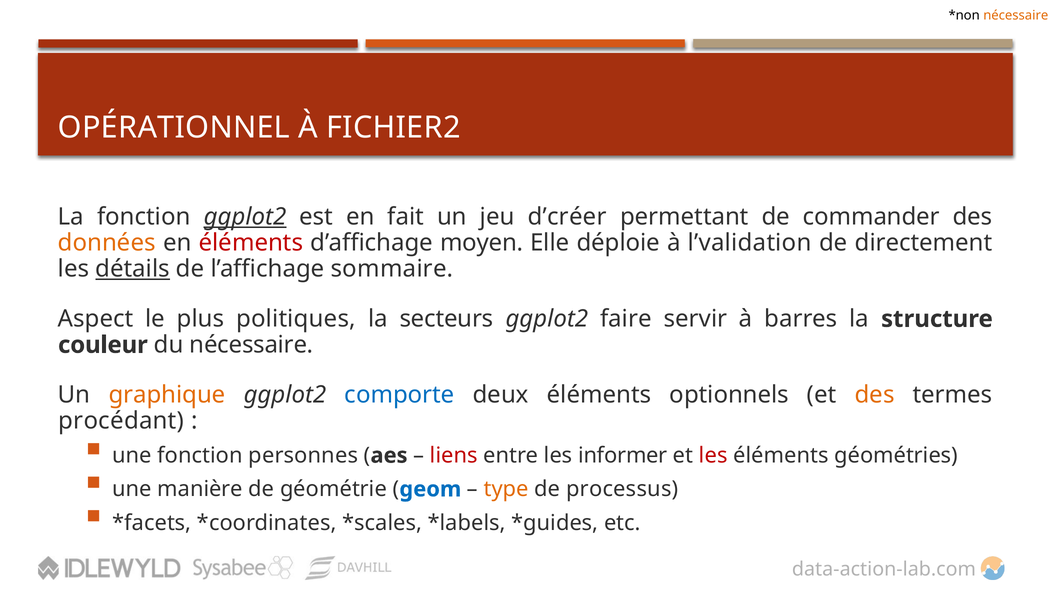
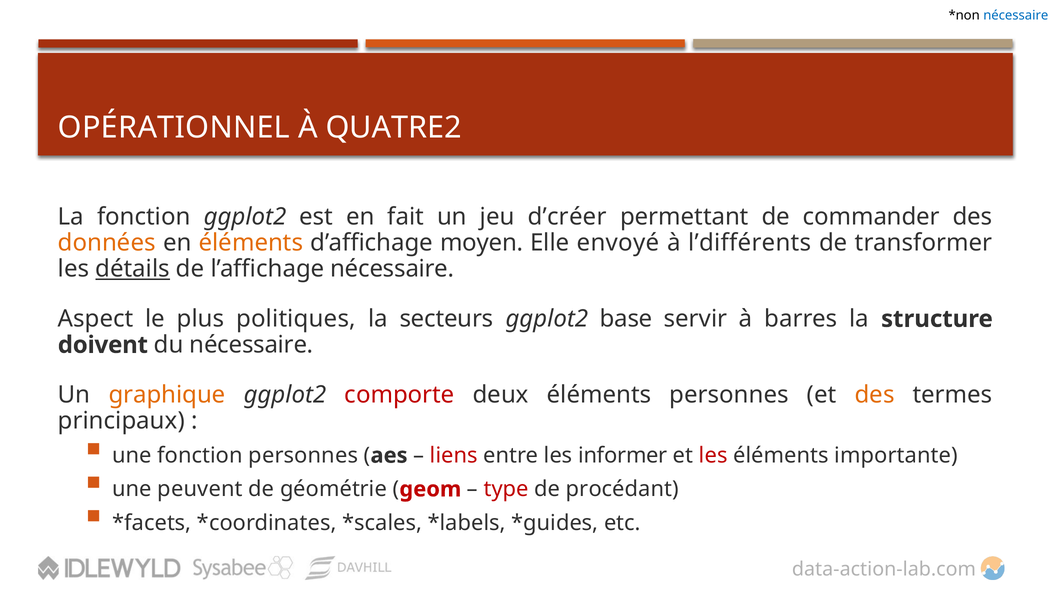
nécessaire colour: orange -> blue (1016, 15)
FICHIER2: FICHIER2 -> QUATRE2 (394, 128)
ggplot2 underline: present -> none (245, 217)
éléments colour: red -> orange (251, 243)
déploie: déploie -> envoyé (618, 243)
l’validation: l’validation -> l’différents (750, 243)
directement: directement -> transformer (924, 243)
l’affichage sommaire: sommaire -> nécessaire (392, 269)
faire: faire -> base (626, 319)
couleur: couleur -> doivent (103, 345)
comporte colour: blue -> red (400, 395)
éléments optionnels: optionnels -> personnes (729, 395)
procédant: procédant -> principaux (121, 421)
géométries: géométries -> importante (896, 456)
manière: manière -> peuvent (200, 489)
geom colour: blue -> red (430, 489)
type colour: orange -> red (506, 489)
processus: processus -> procédant (622, 489)
